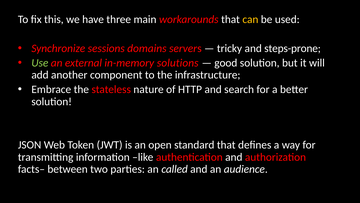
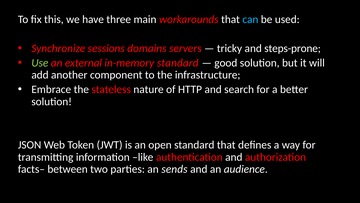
can colour: yellow -> light blue (250, 19)
in-memory solutions: solutions -> standard (178, 63)
called: called -> sends (174, 169)
